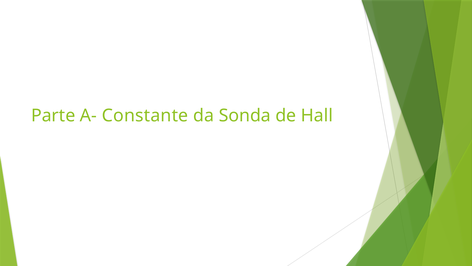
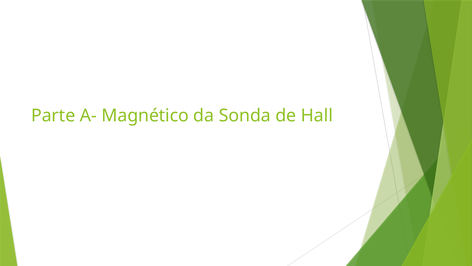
Constante: Constante -> Magnético (145, 115)
